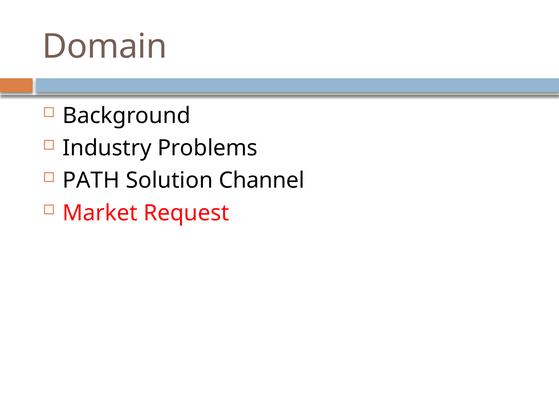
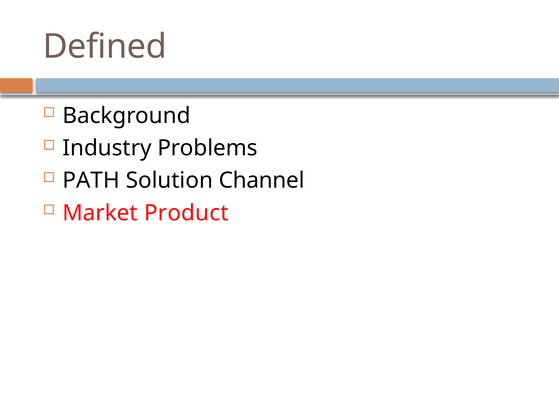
Domain: Domain -> Defined (105, 47)
Request: Request -> Product (186, 213)
